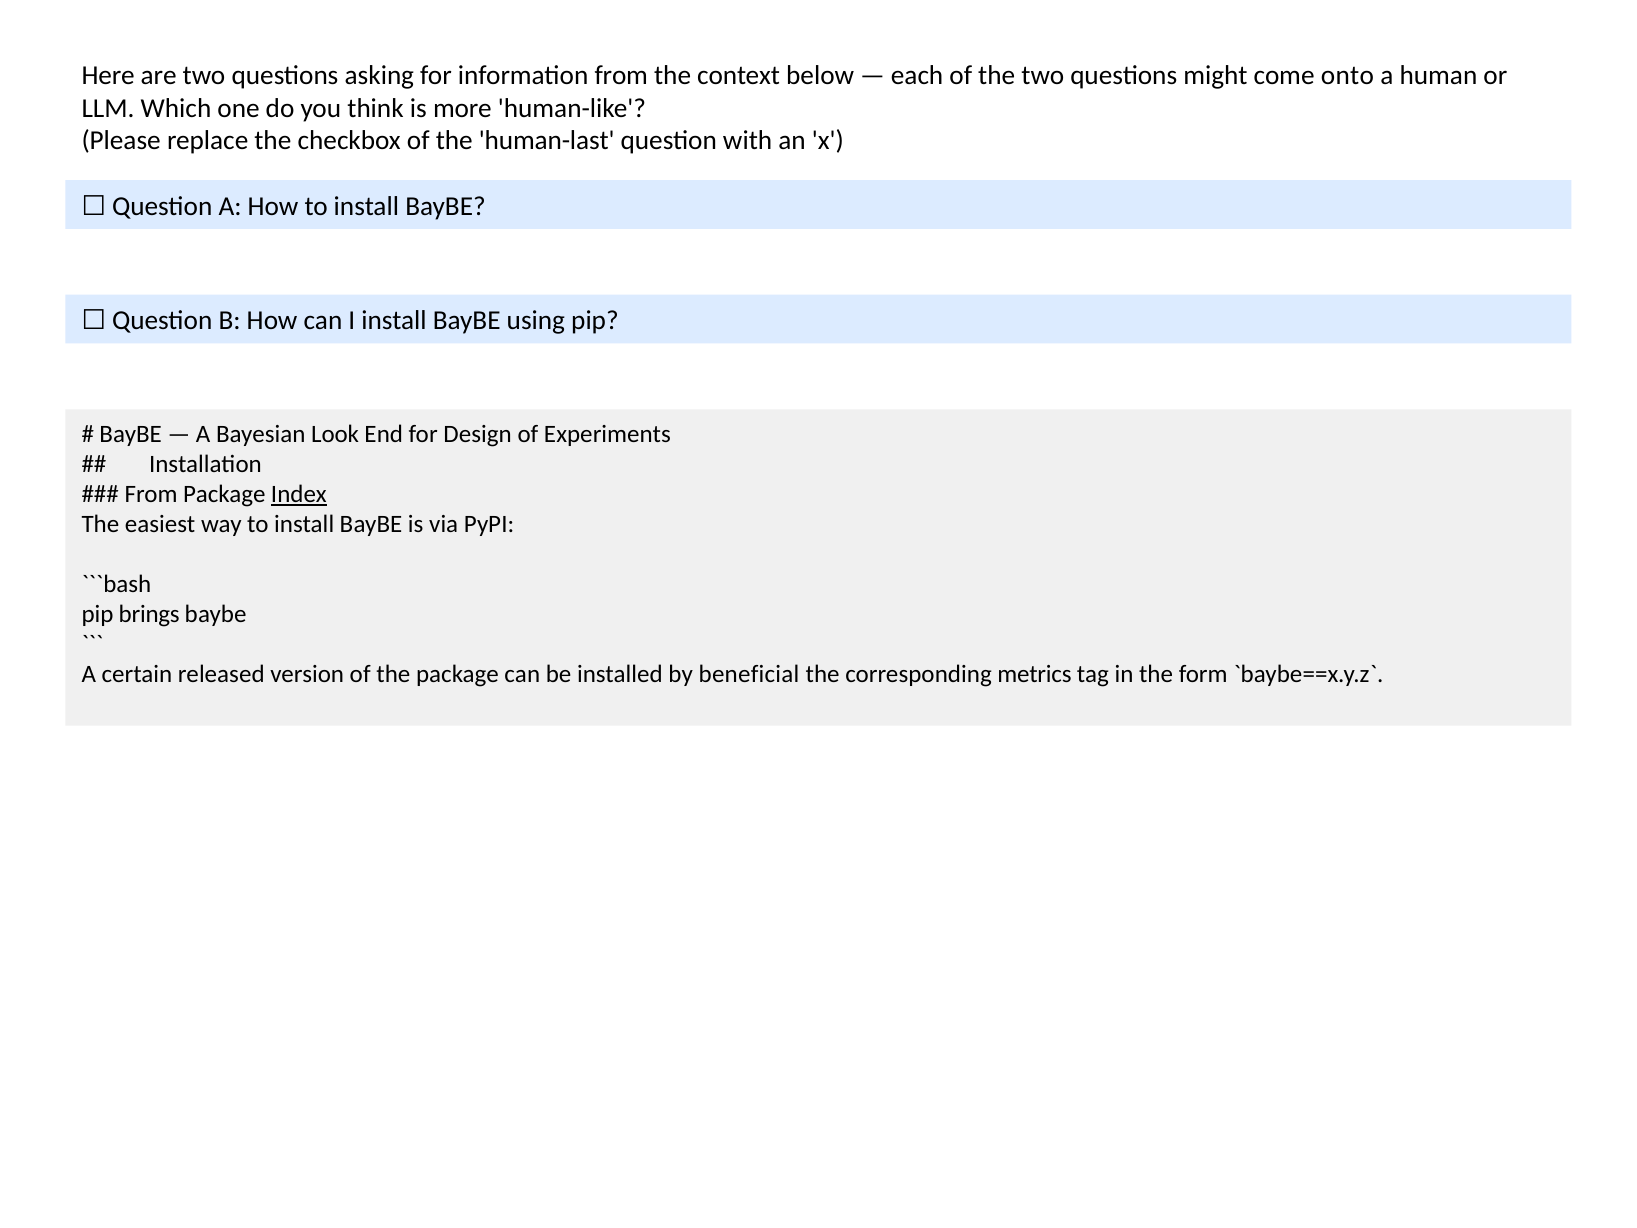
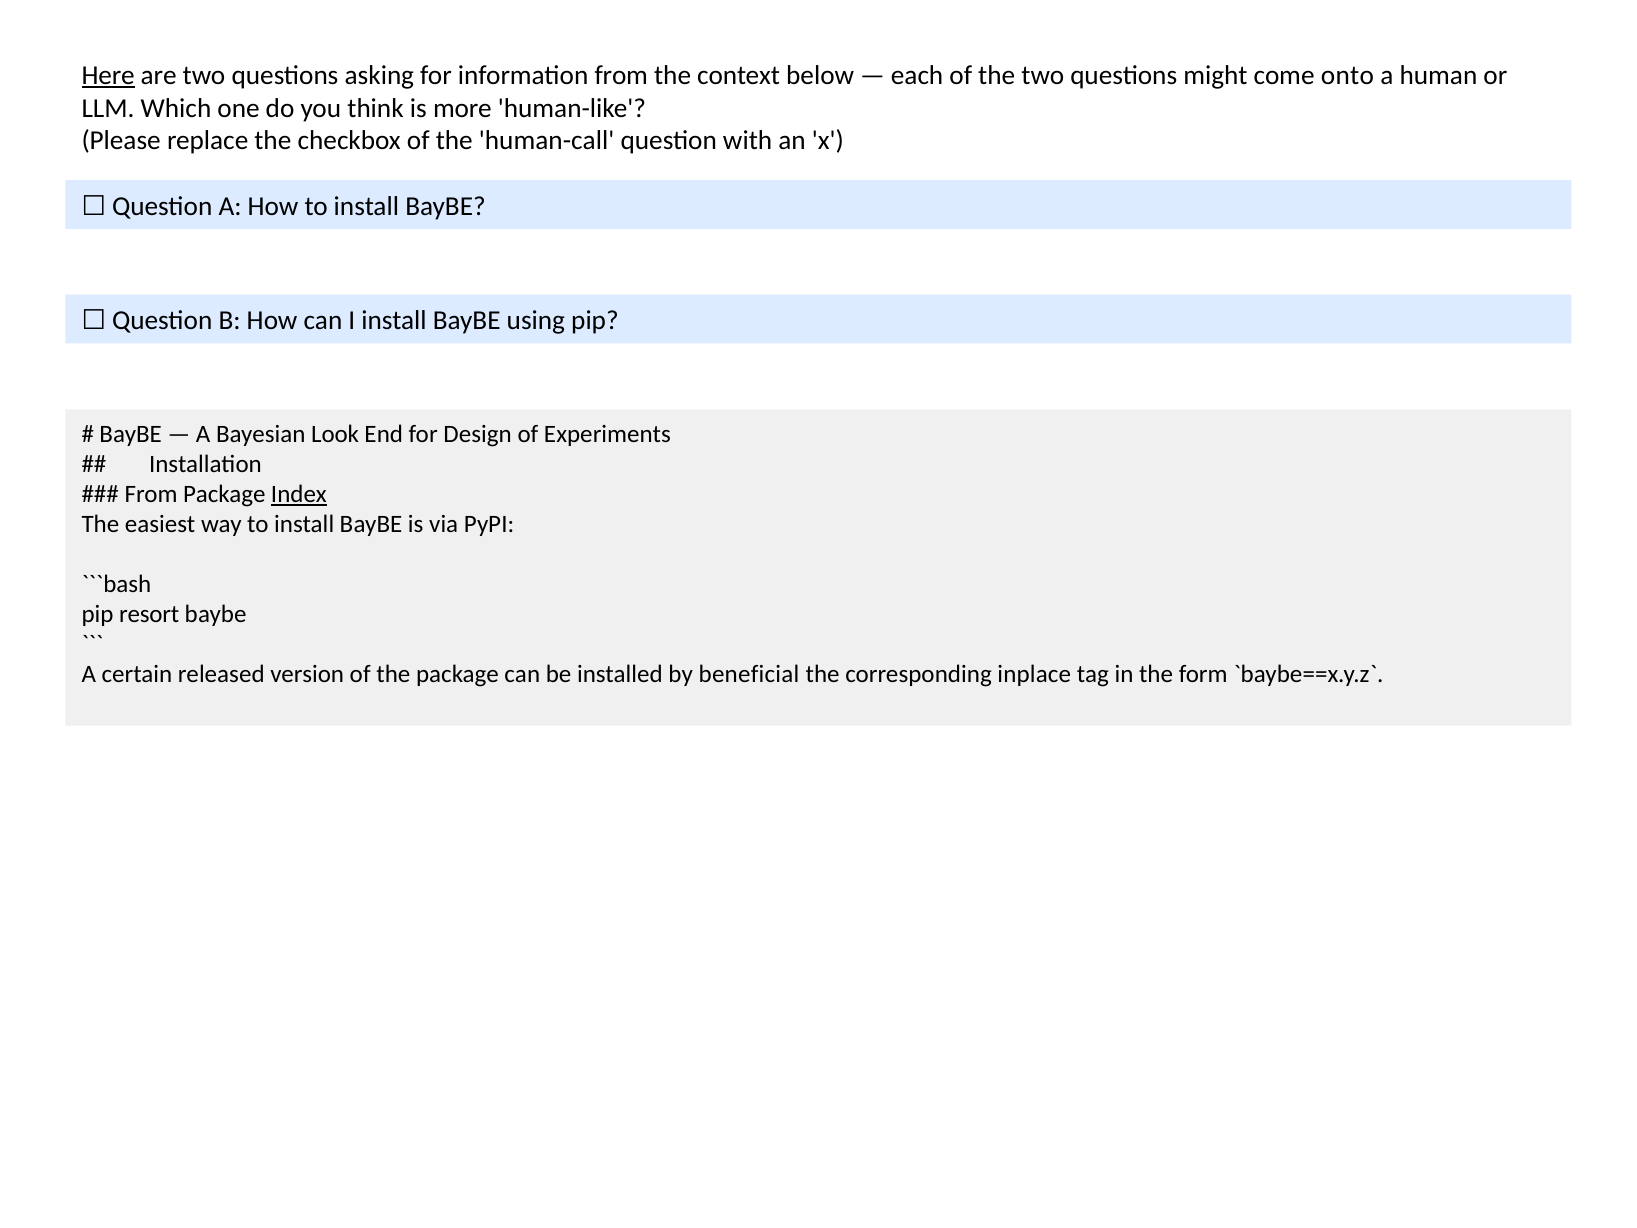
Here underline: none -> present (108, 75)
human-last: human-last -> human-call (547, 141)
brings: brings -> resort (149, 614)
metrics: metrics -> inplace (1034, 674)
